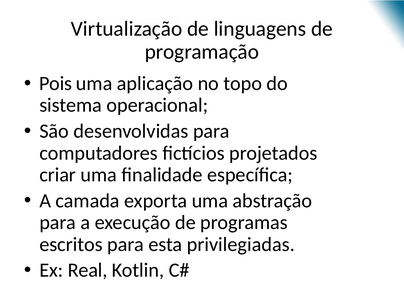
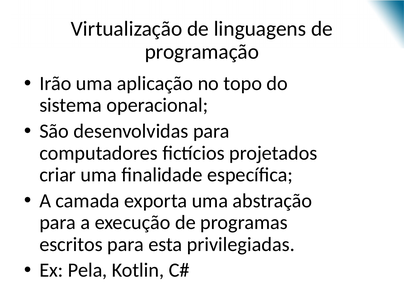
Pois: Pois -> Irão (55, 84)
Real: Real -> Pela (88, 270)
